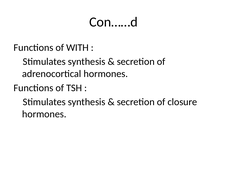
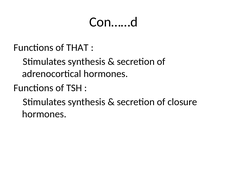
WITH: WITH -> THAT (77, 48)
